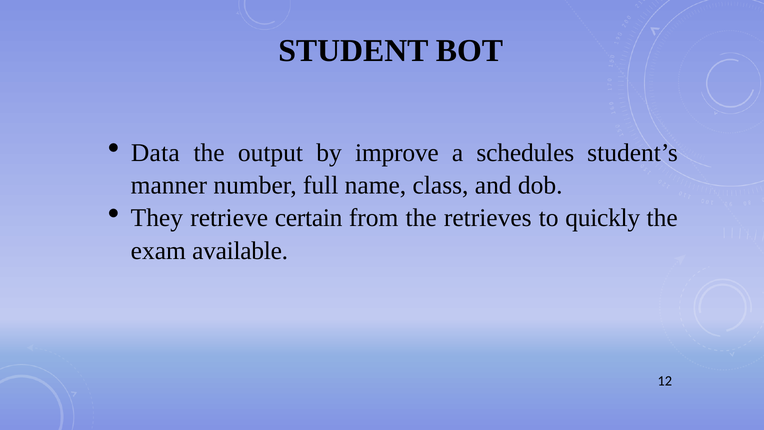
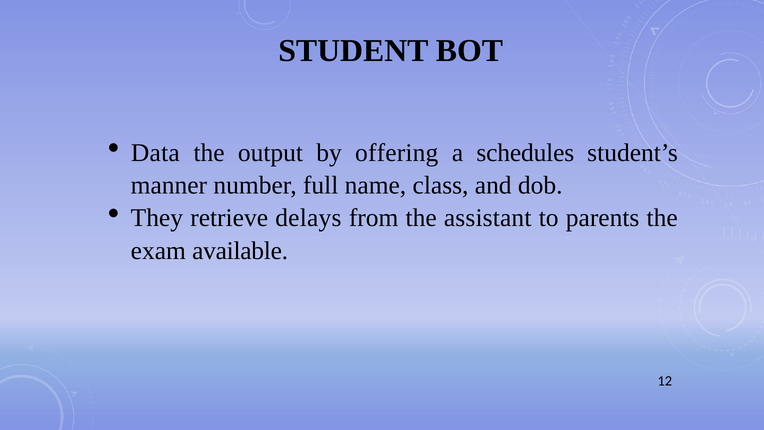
improve: improve -> offering (397, 153)
certain: certain -> delays (308, 218)
retrieves: retrieves -> assistant (488, 218)
quickly: quickly -> parents (603, 218)
